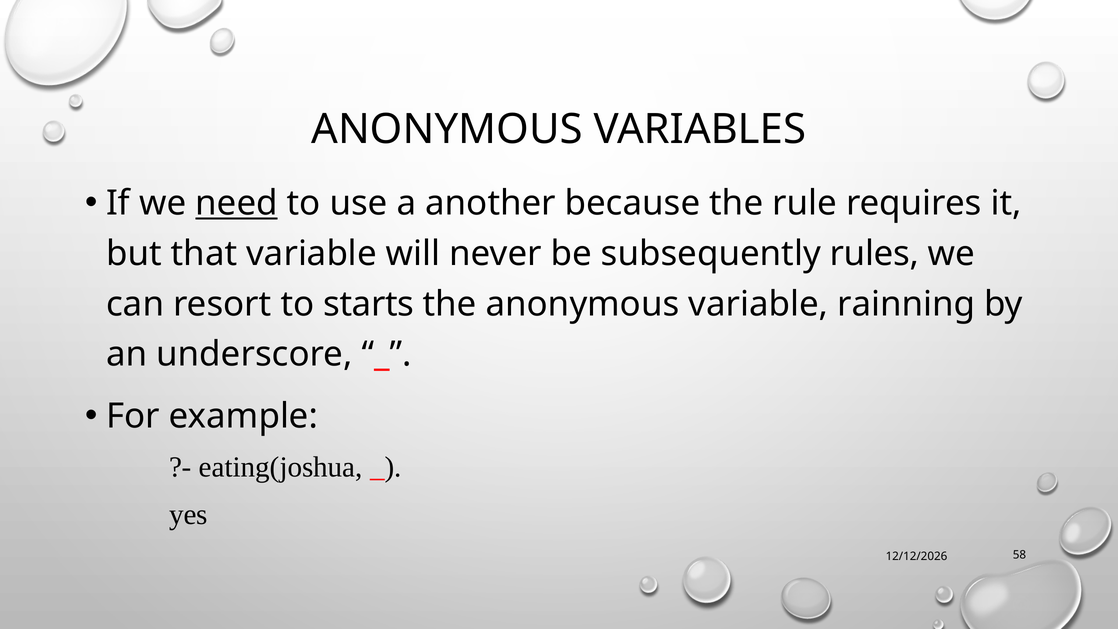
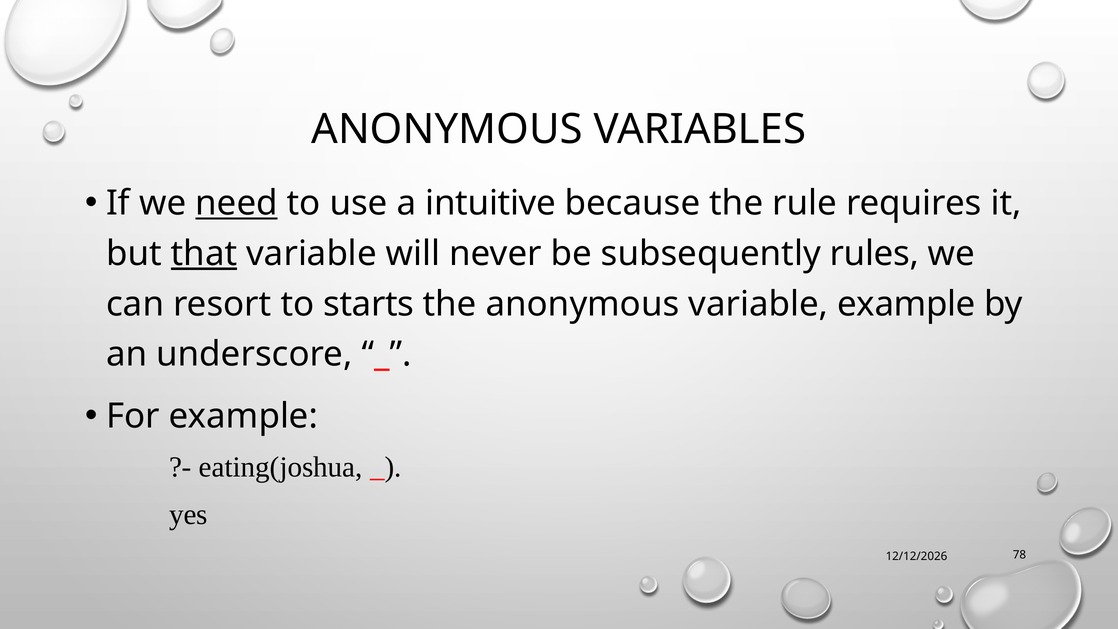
another: another -> intuitive (491, 203)
that underline: none -> present (204, 254)
variable rainning: rainning -> example (906, 304)
58: 58 -> 78 (1019, 555)
